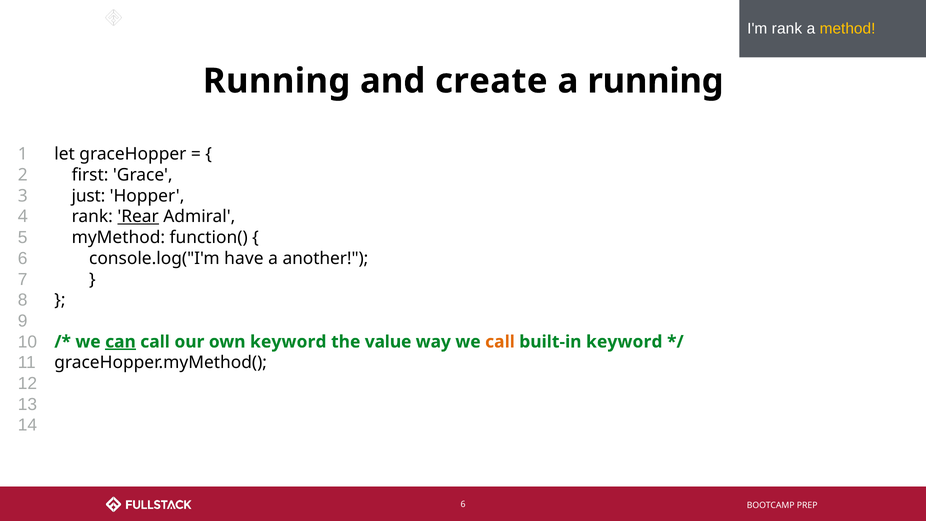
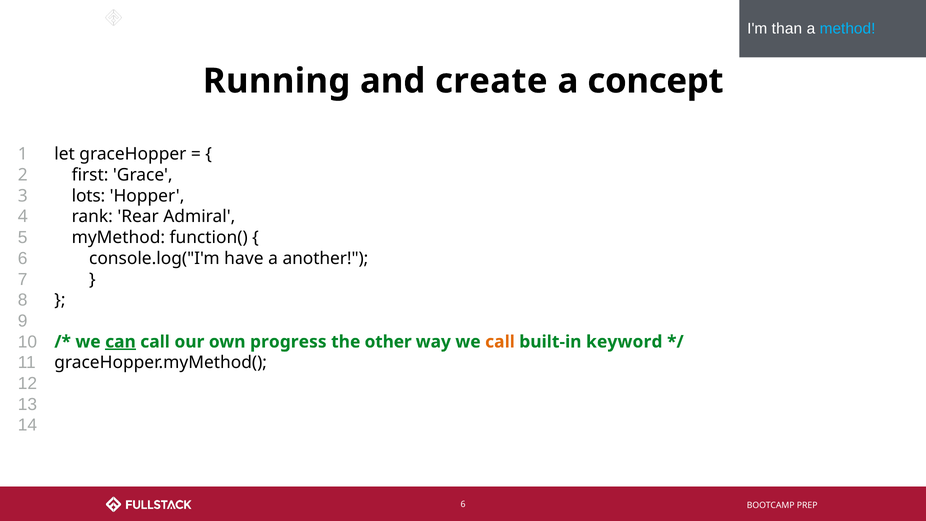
I'm rank: rank -> than (787, 29)
method colour: yellow -> light blue (848, 29)
a running: running -> concept (655, 81)
just: just -> lots (88, 196)
Rear underline: present -> none (138, 217)
own keyword: keyword -> progress (288, 342)
value: value -> other (388, 342)
